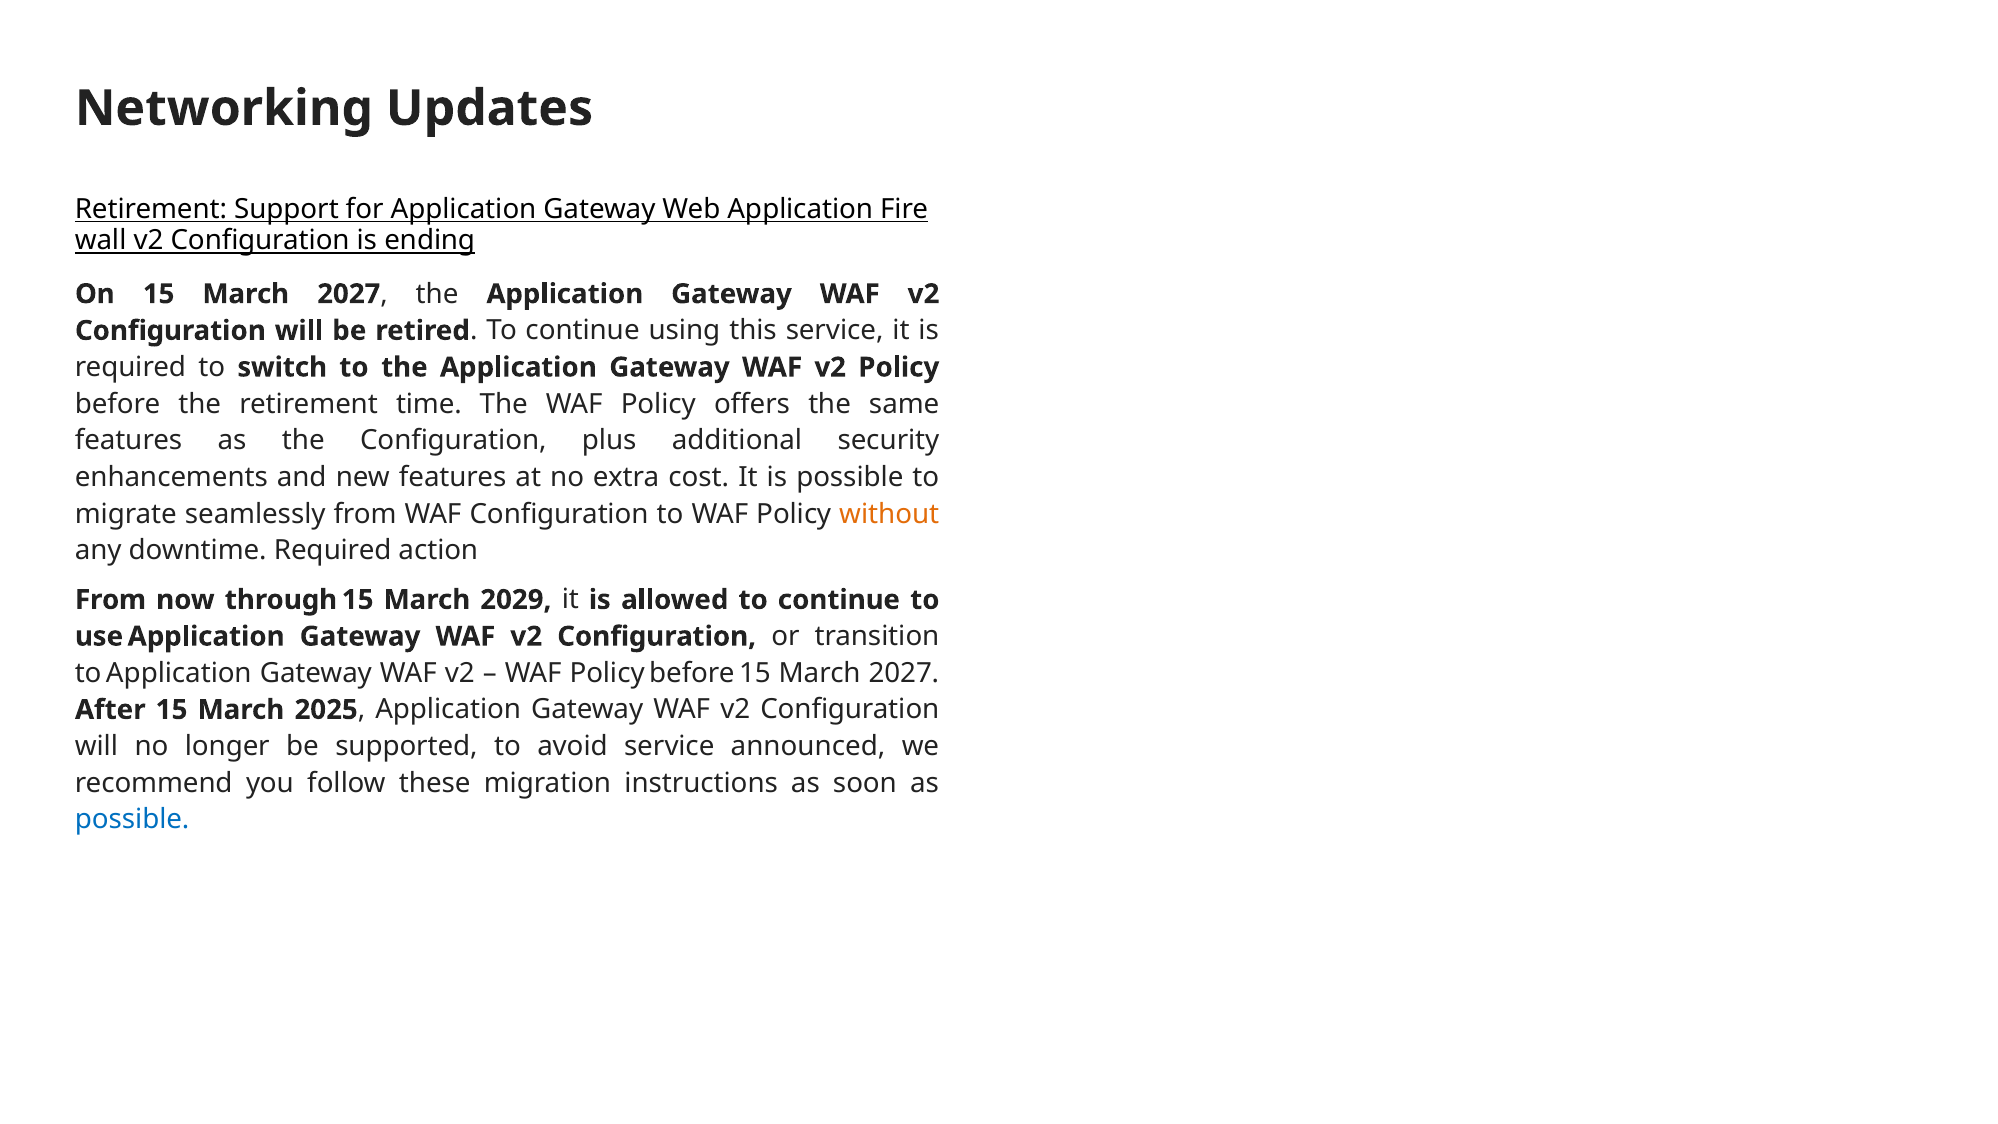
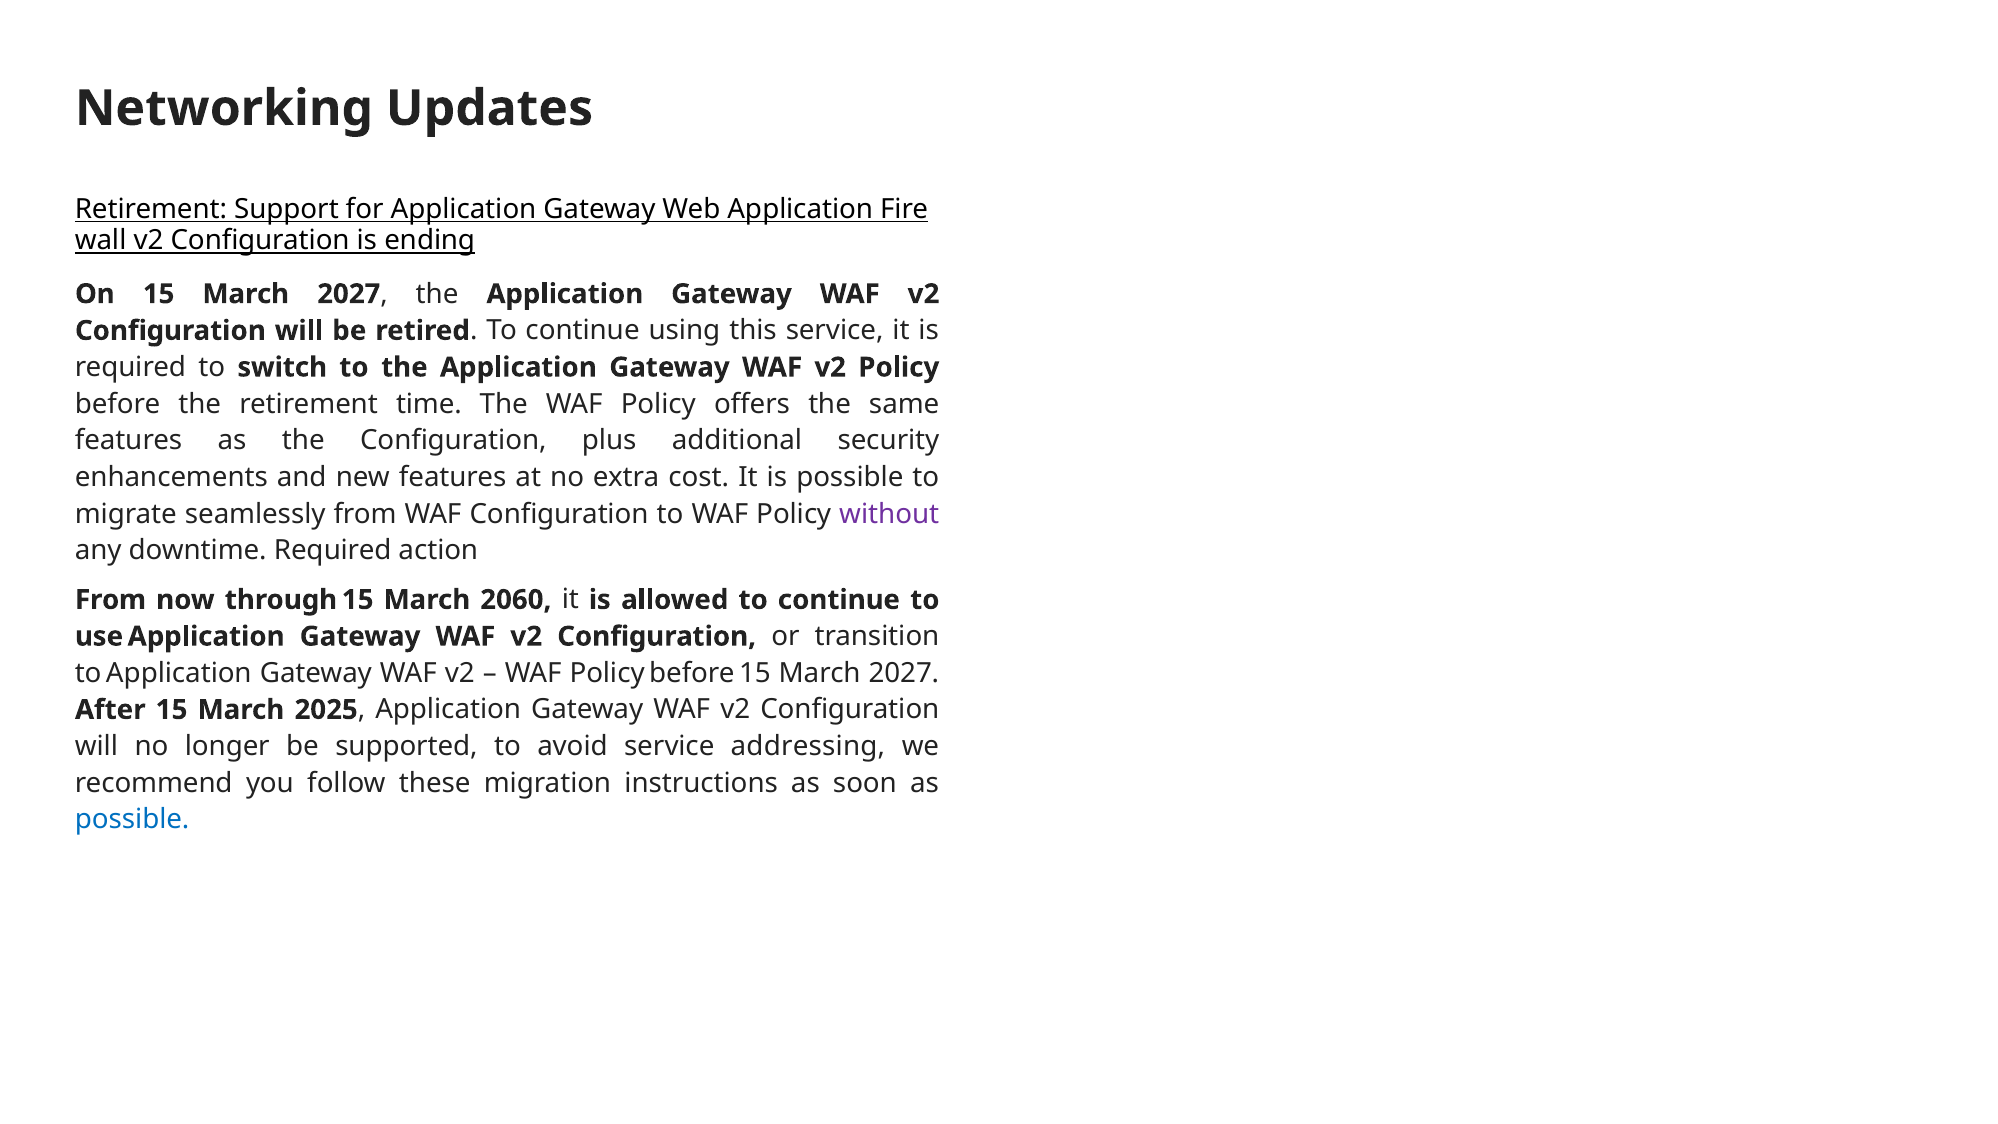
without colour: orange -> purple (889, 514)
2029: 2029 -> 2060 (516, 600)
announced: announced -> addressing (808, 746)
